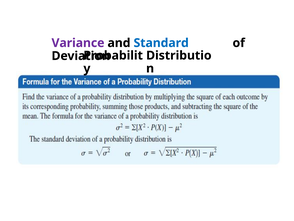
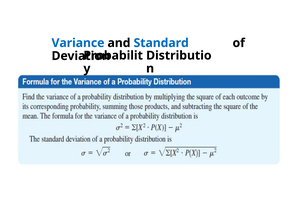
Variance colour: purple -> blue (78, 43)
